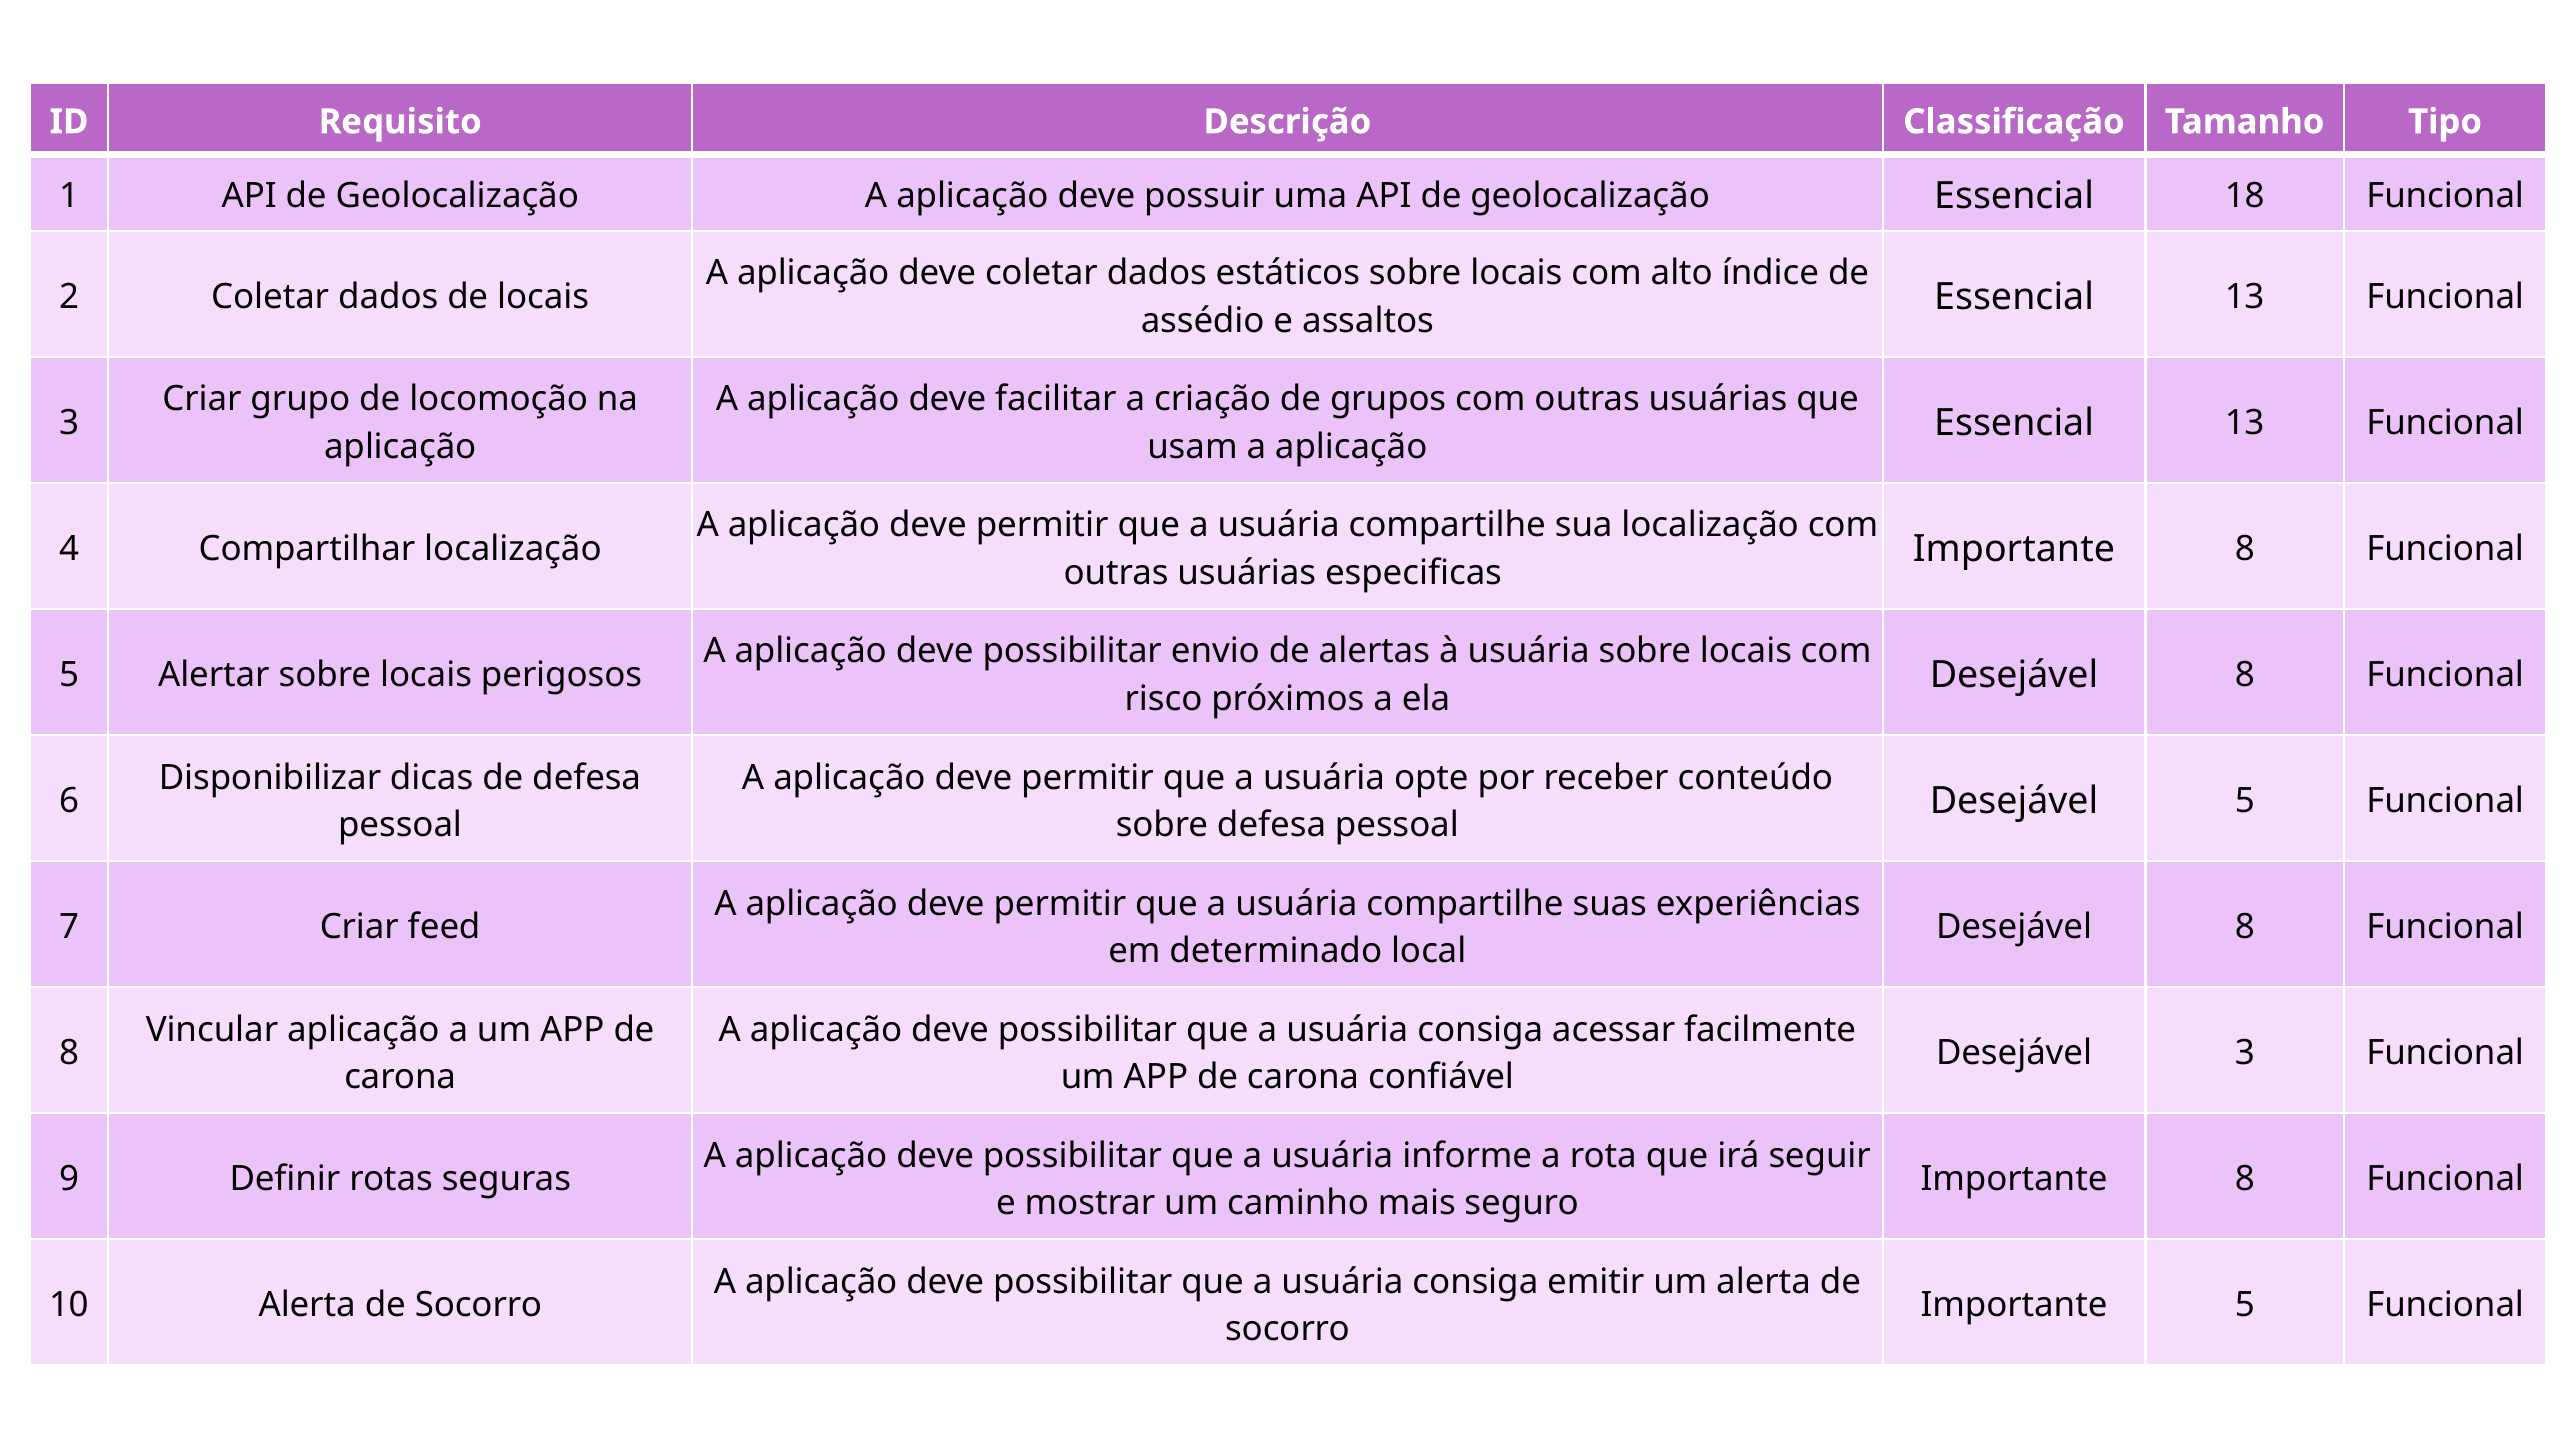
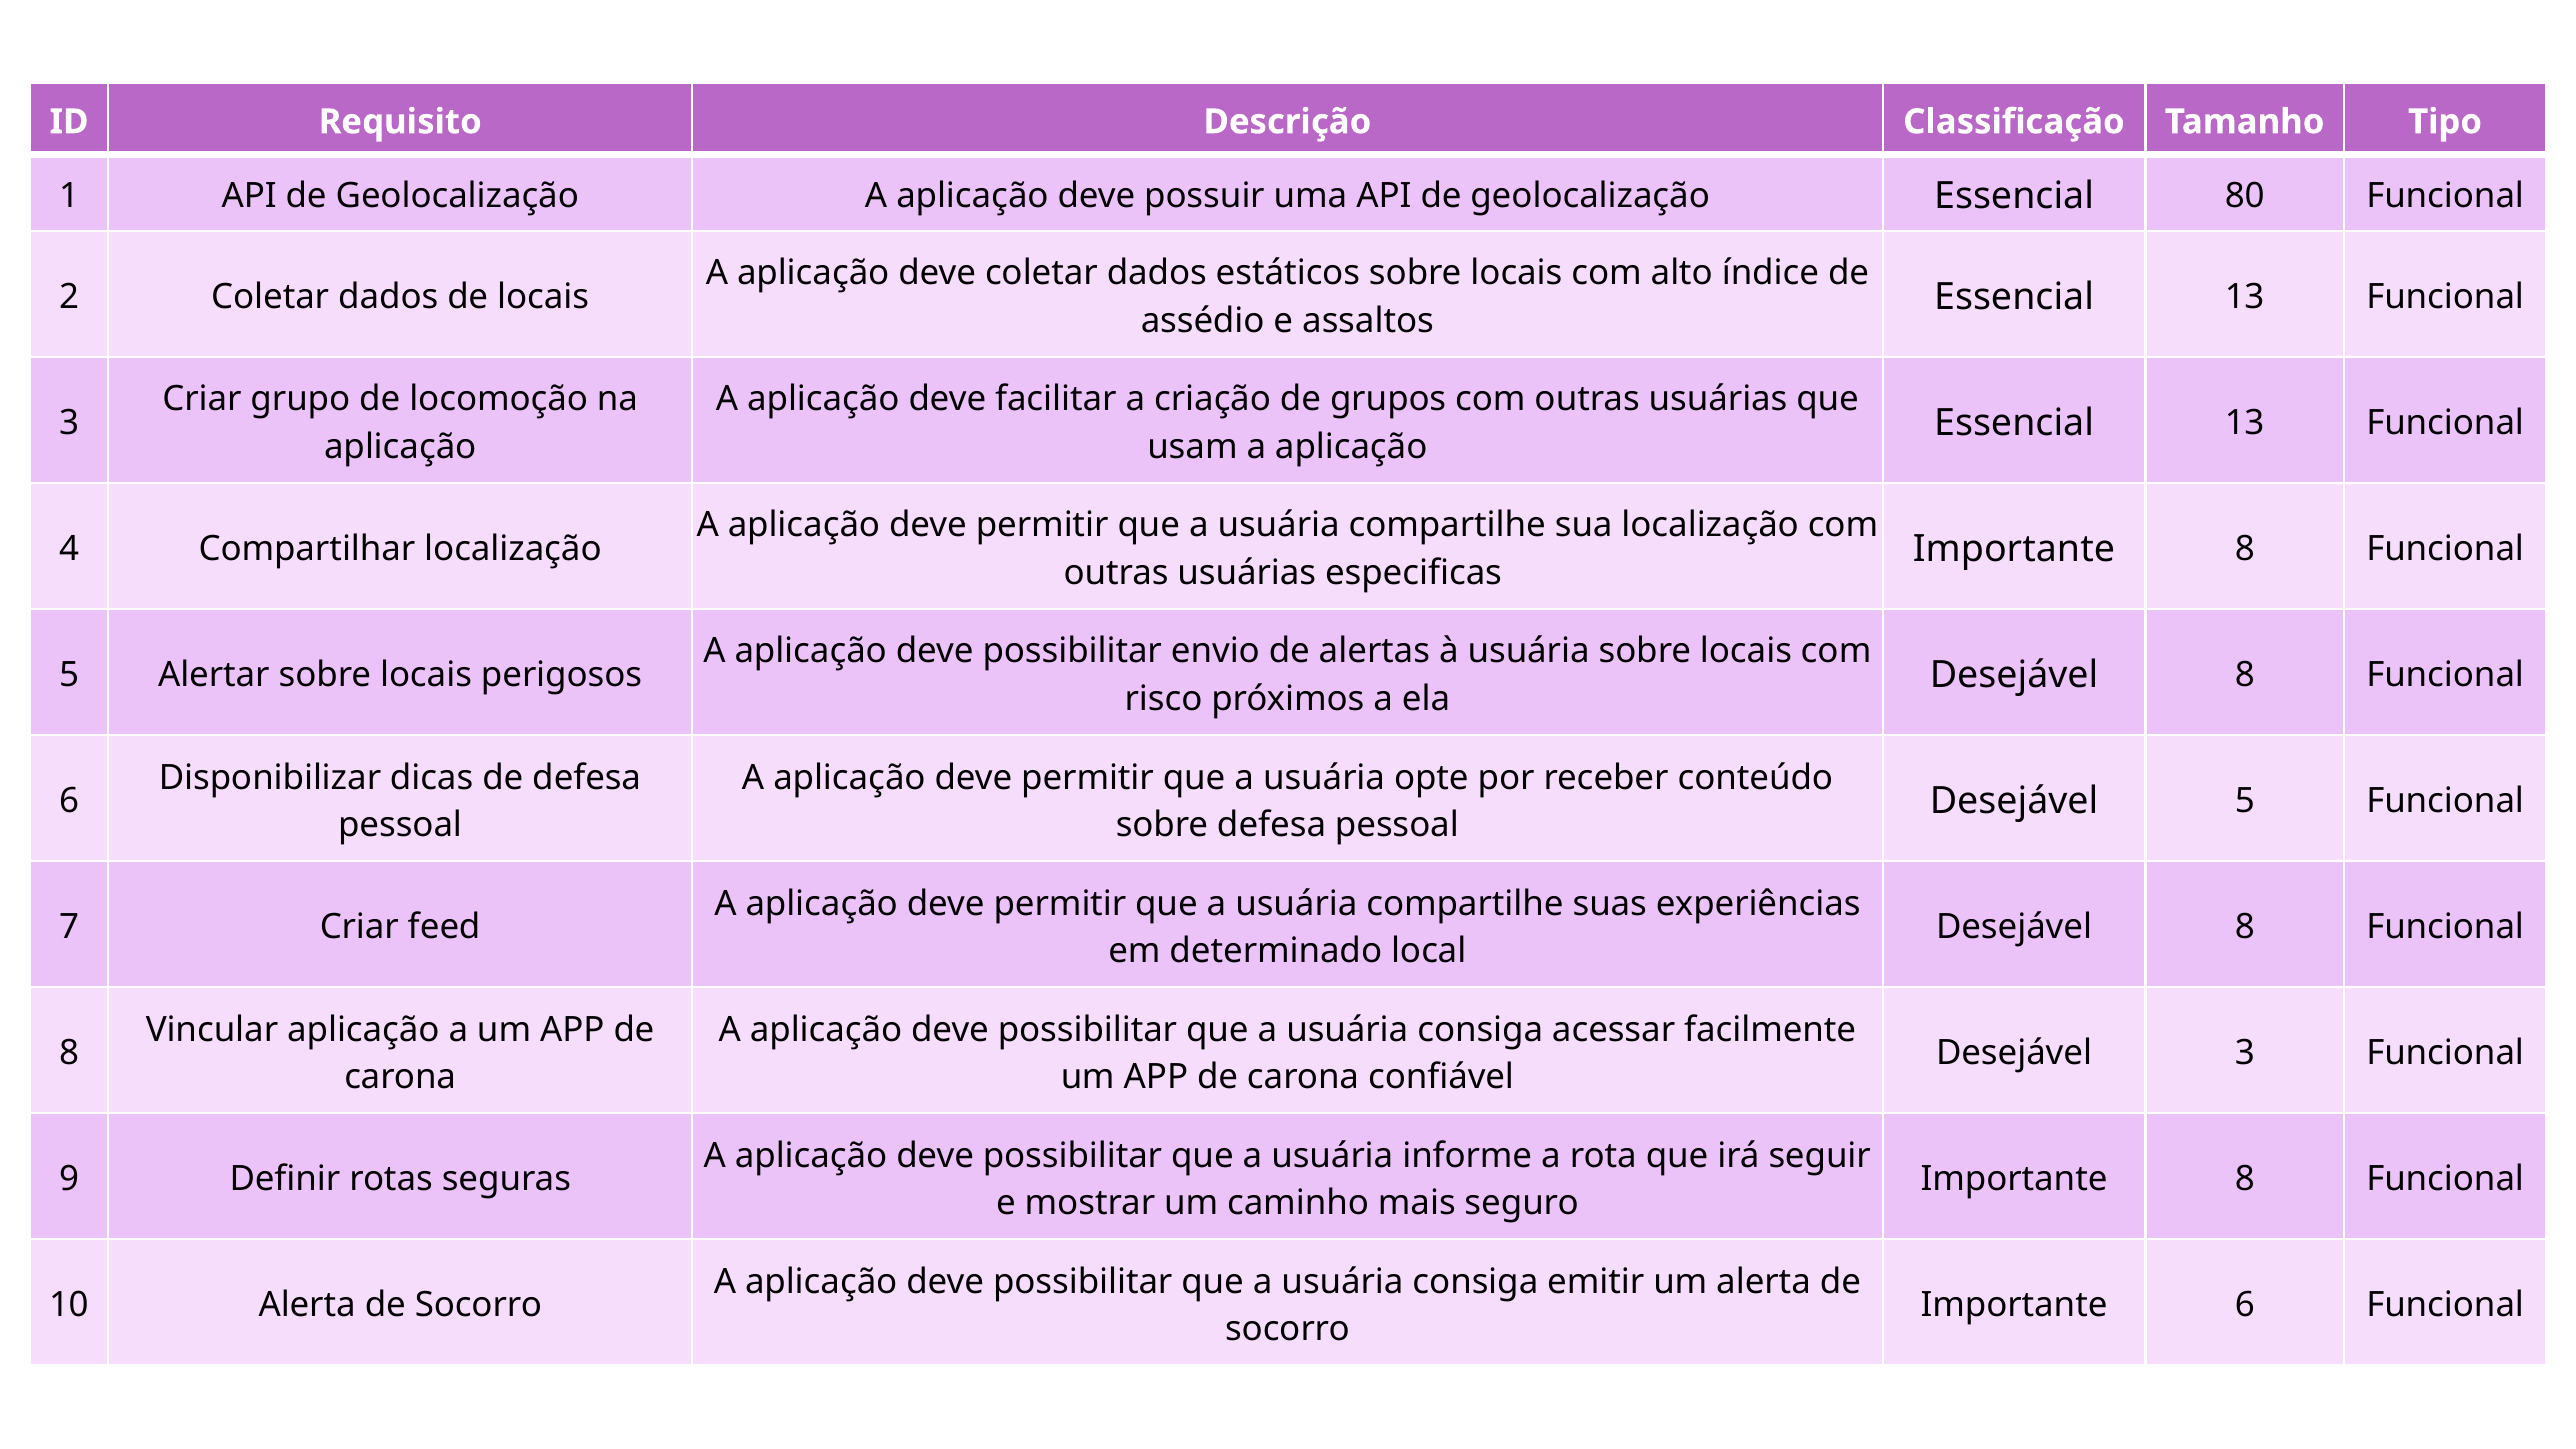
18: 18 -> 80 (2245, 196)
Importante 5: 5 -> 6 (2245, 1305)
